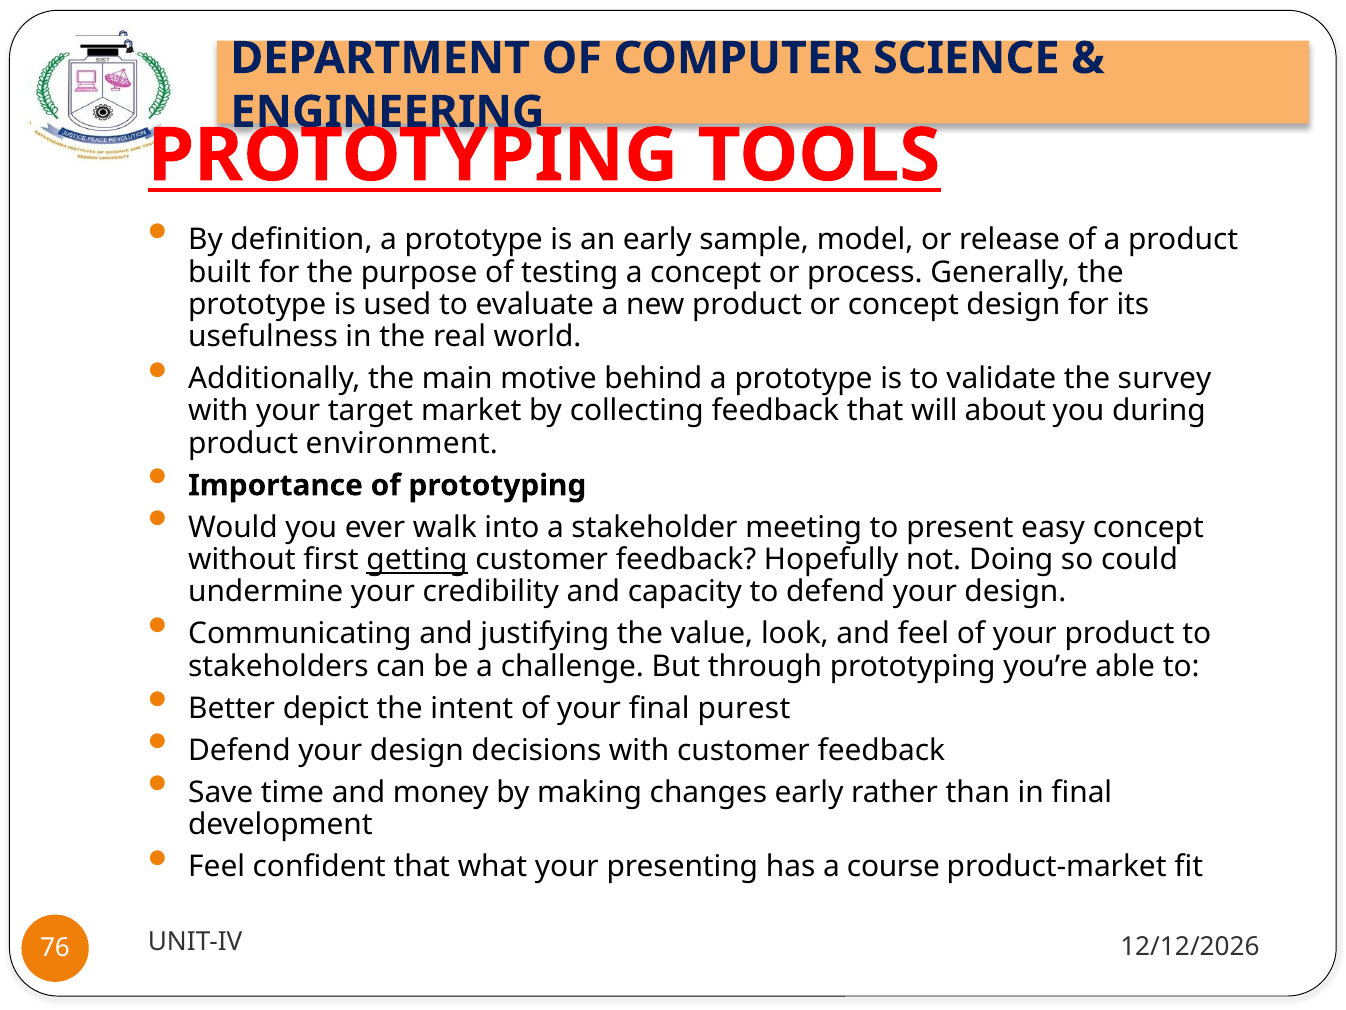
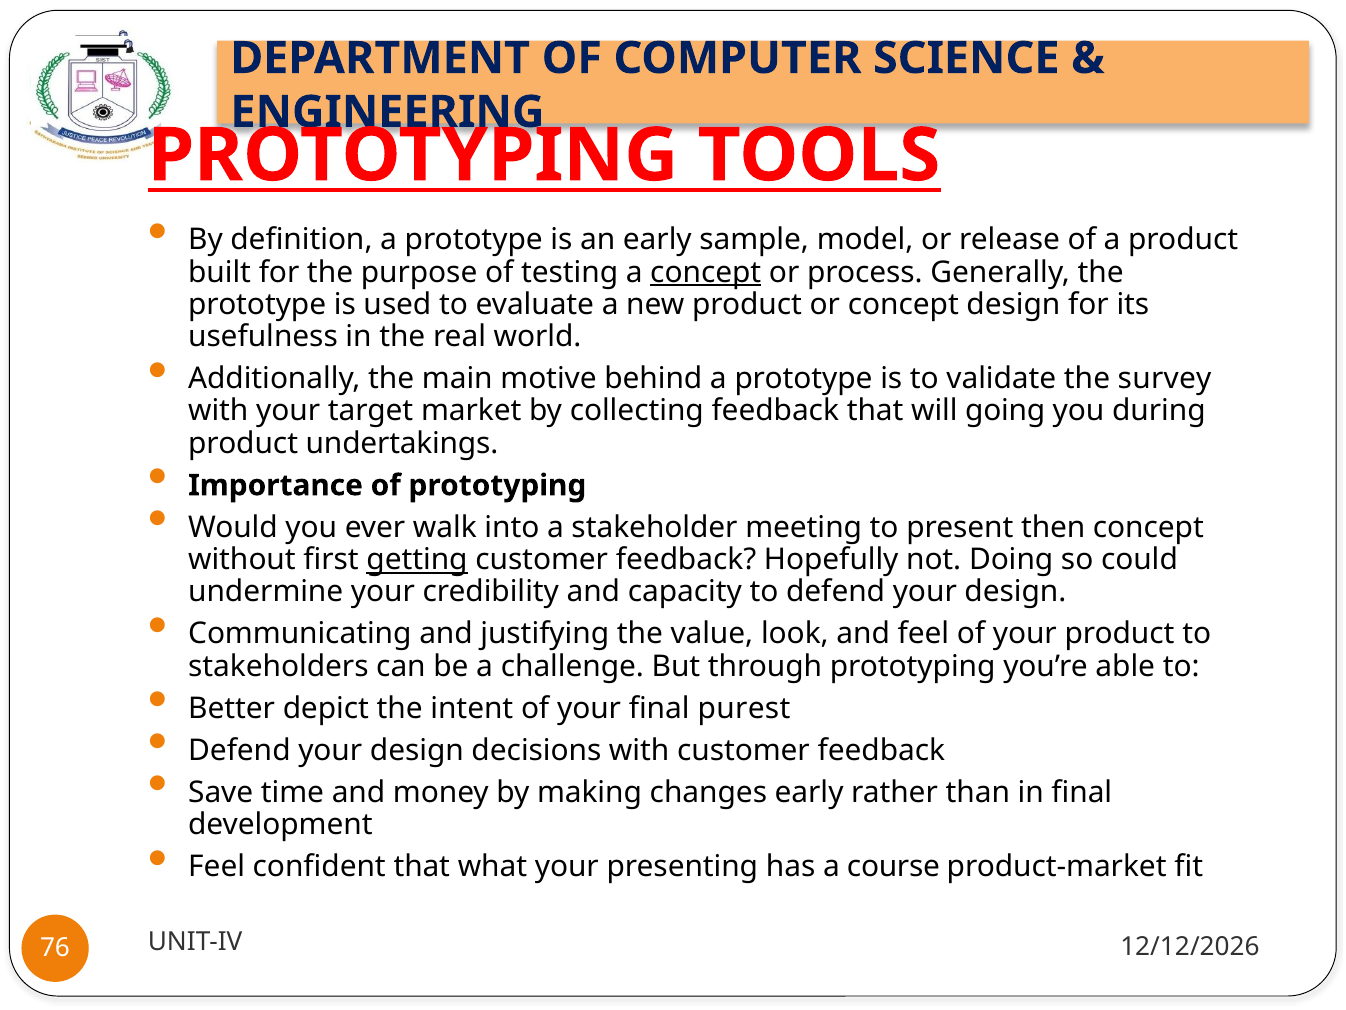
concept underline: none -> present (706, 272)
about: about -> going (1005, 411)
environment: environment -> undertakings (402, 443)
easy: easy -> then (1053, 527)
